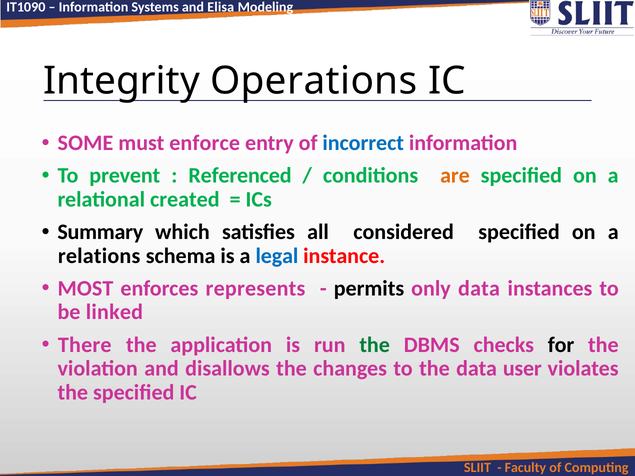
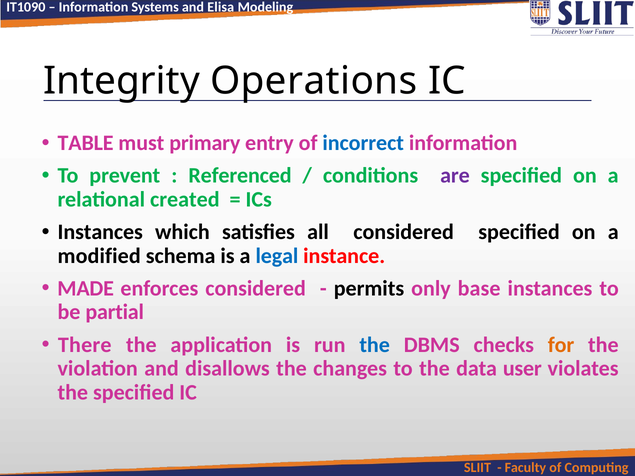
SOME: SOME -> TABLE (86, 143)
enforce: enforce -> primary (205, 143)
are colour: orange -> purple (455, 176)
Summary: Summary -> Instances (100, 232)
relations: relations -> modified (99, 256)
MOST: MOST -> MADE (86, 289)
enforces represents: represents -> considered (256, 289)
only data: data -> base (479, 289)
linked: linked -> partial (115, 312)
the colour: green -> blue (375, 345)
for colour: black -> orange (561, 345)
